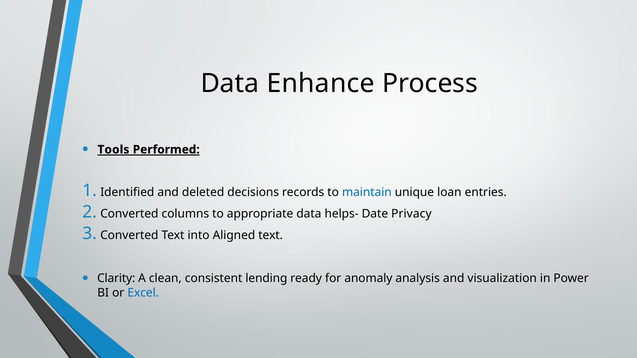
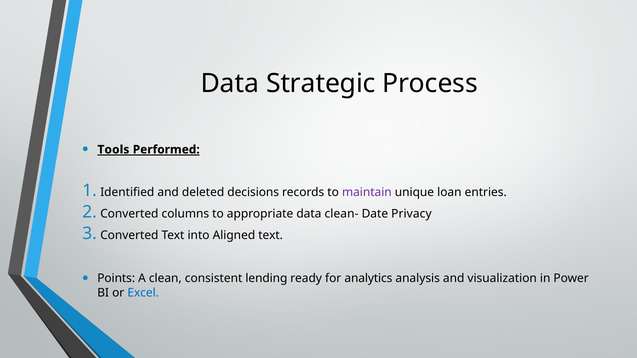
Enhance: Enhance -> Strategic (321, 83)
maintain colour: blue -> purple (367, 193)
helps-: helps- -> clean- (342, 214)
Clarity: Clarity -> Points (116, 279)
anomaly: anomaly -> analytics (368, 279)
